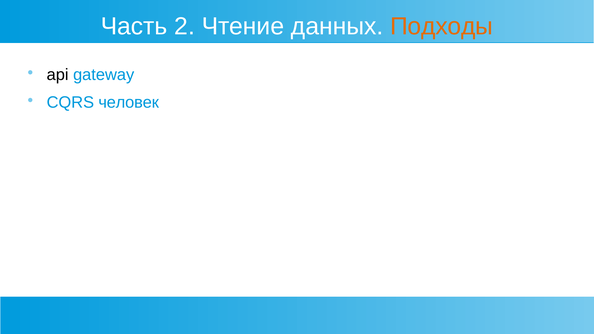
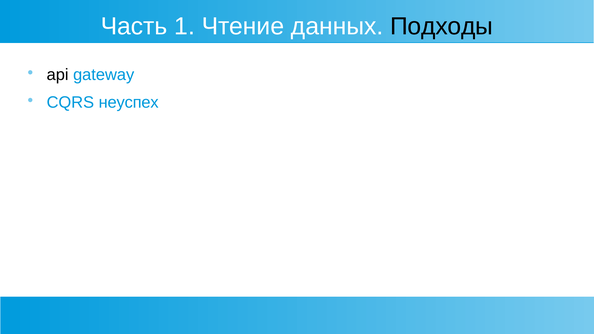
2: 2 -> 1 (185, 26)
Подходы colour: orange -> black (442, 26)
человек: человек -> неуспех (129, 102)
